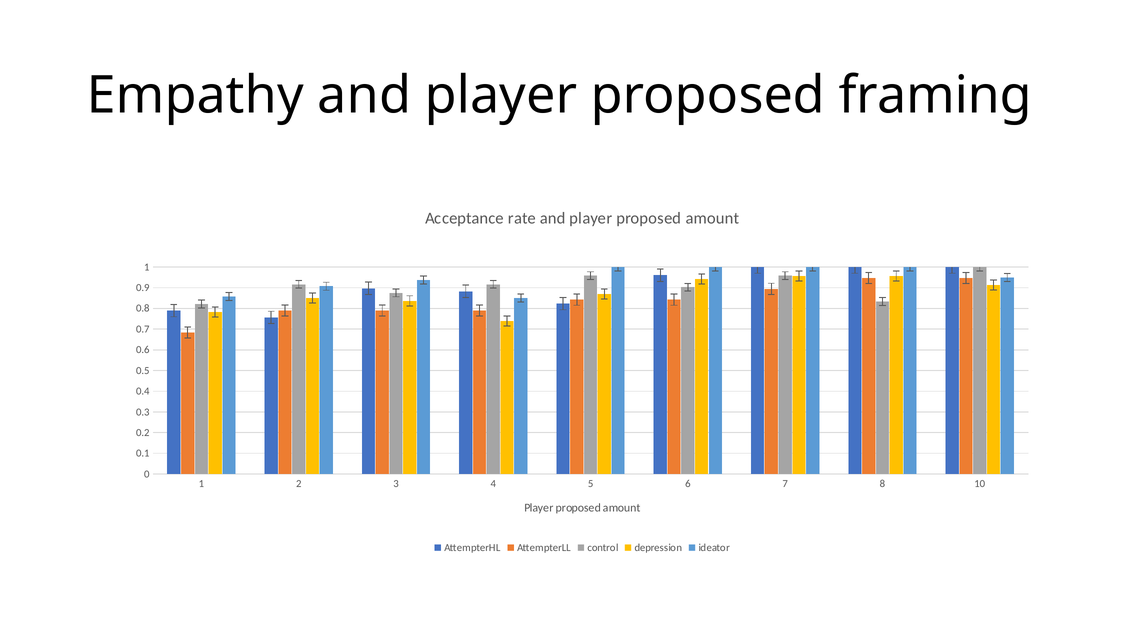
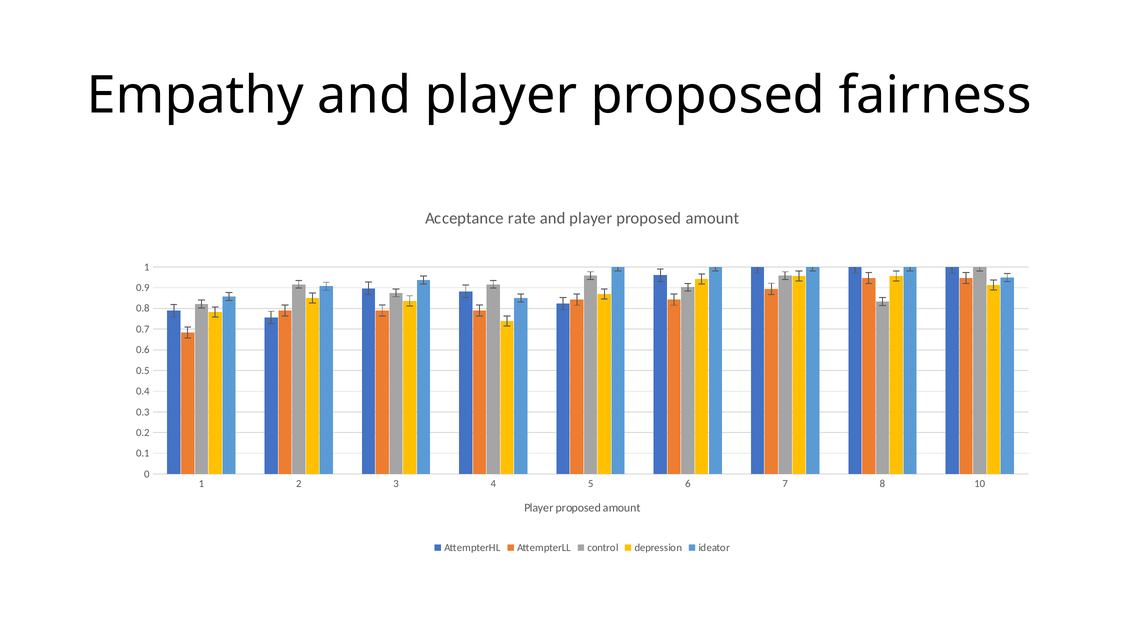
framing: framing -> fairness (935, 96)
